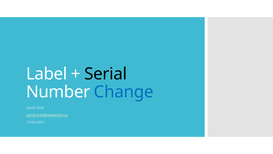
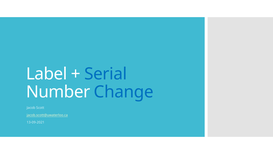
Serial colour: black -> blue (106, 74)
